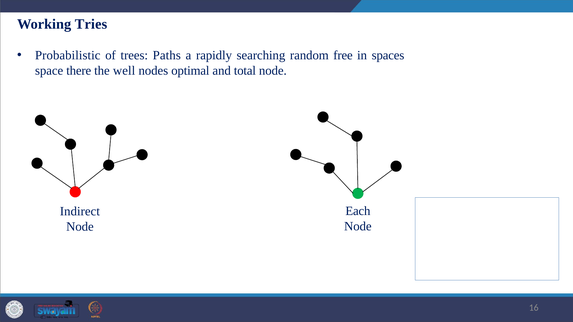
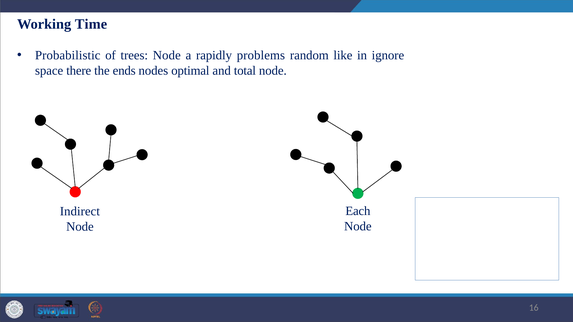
Tries: Tries -> Time (91, 24)
trees Paths: Paths -> Node (167, 55)
searching: searching -> problems (261, 55)
free: free -> like (343, 55)
spaces: spaces -> ignore (388, 55)
well: well -> ends (124, 71)
